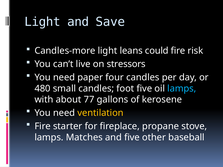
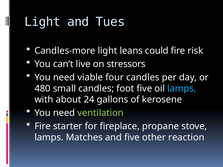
Save: Save -> Tues (110, 22)
paper: paper -> viable (90, 77)
77: 77 -> 24 (89, 100)
ventilation colour: yellow -> light green (100, 113)
baseball: baseball -> reaction (186, 138)
